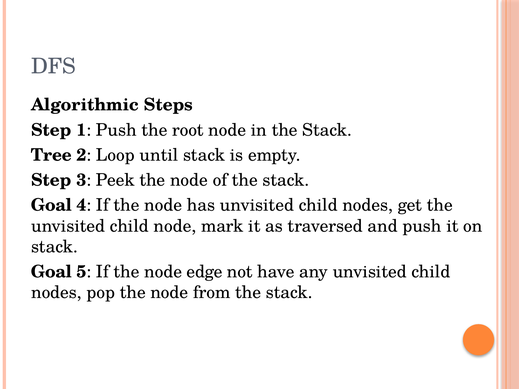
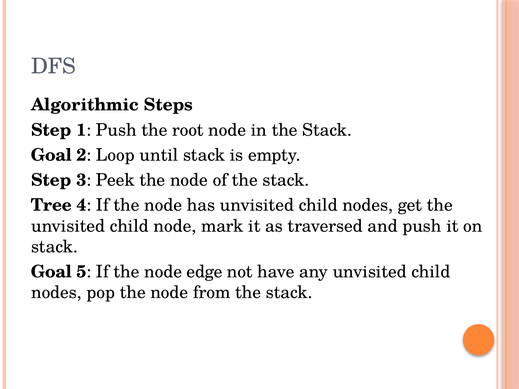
Tree: Tree -> Goal (51, 155)
Goal: Goal -> Tree (51, 205)
